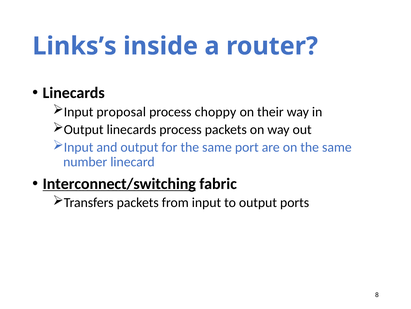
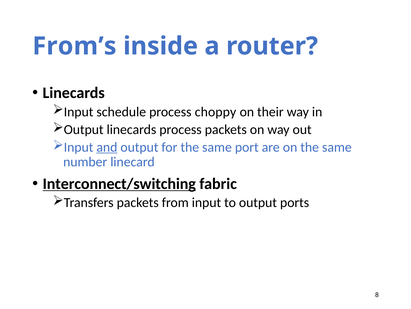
Links’s: Links’s -> From’s (74, 46)
proposal: proposal -> schedule (121, 112)
and underline: none -> present (107, 147)
